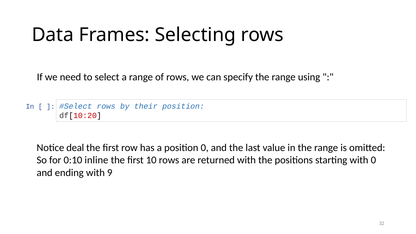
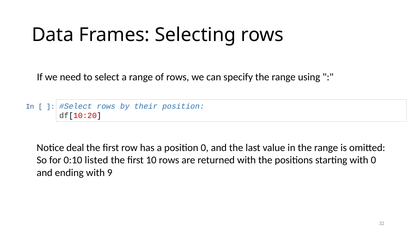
inline: inline -> listed (96, 160)
